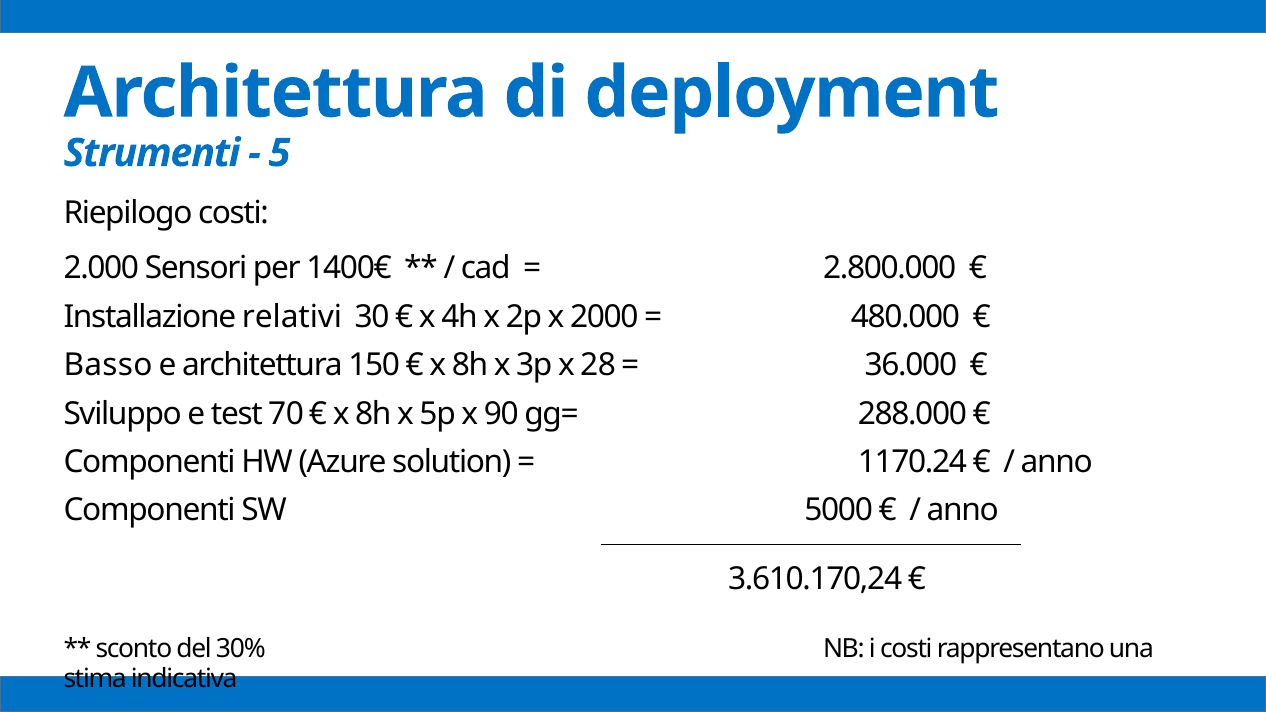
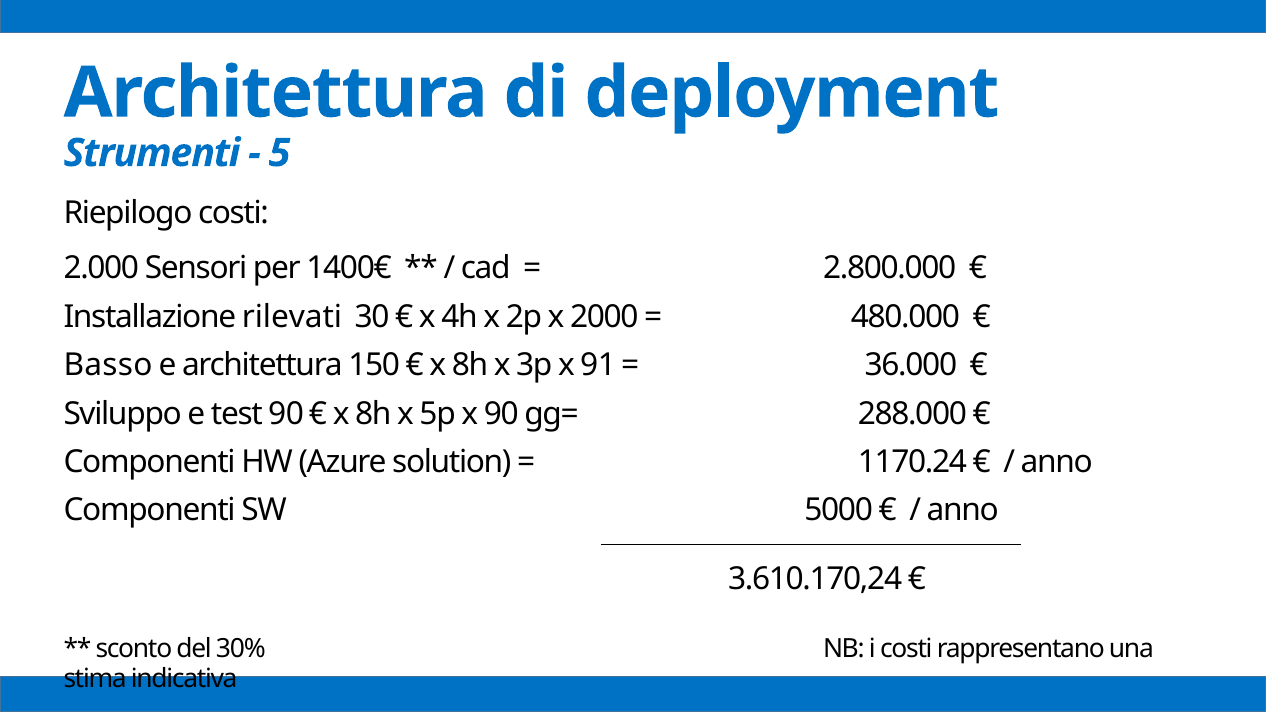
relativi: relativi -> rilevati (292, 317)
28: 28 -> 91 (598, 365)
test 70: 70 -> 90 (286, 414)
